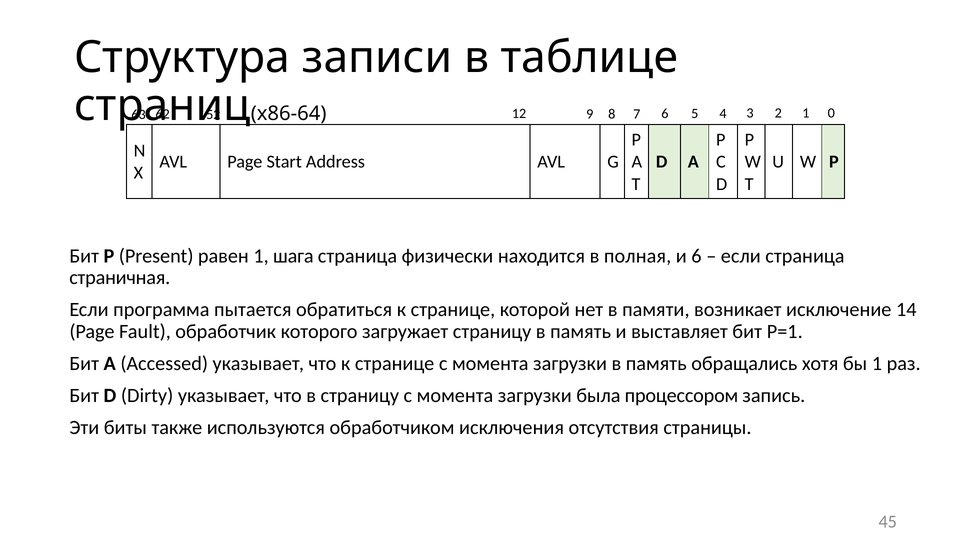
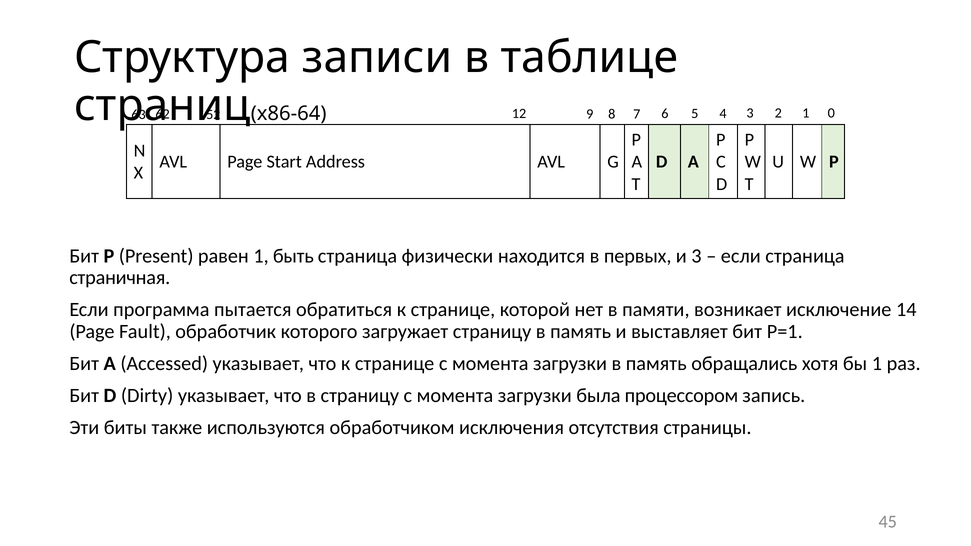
шага: шага -> быть (293, 256)
полная: полная -> первых (638, 256)
и 6: 6 -> 3 (696, 256)
